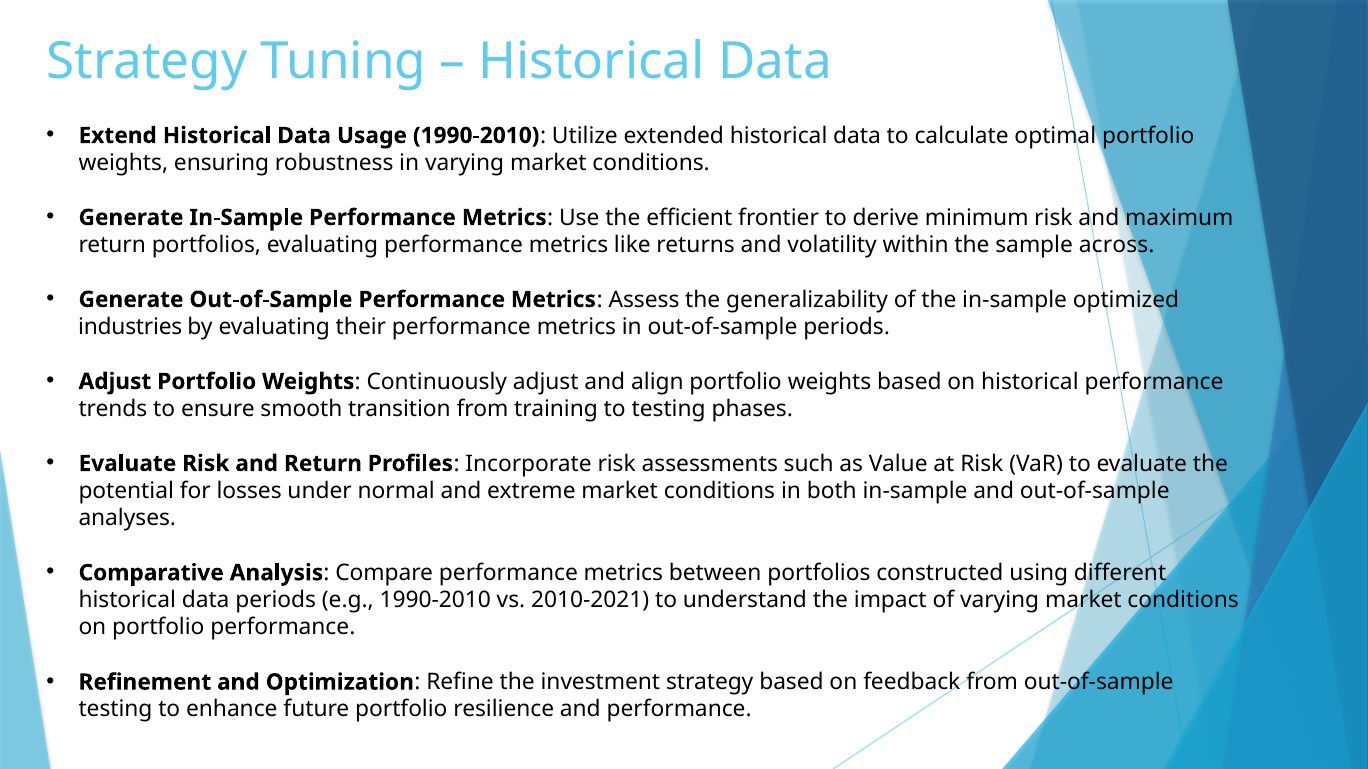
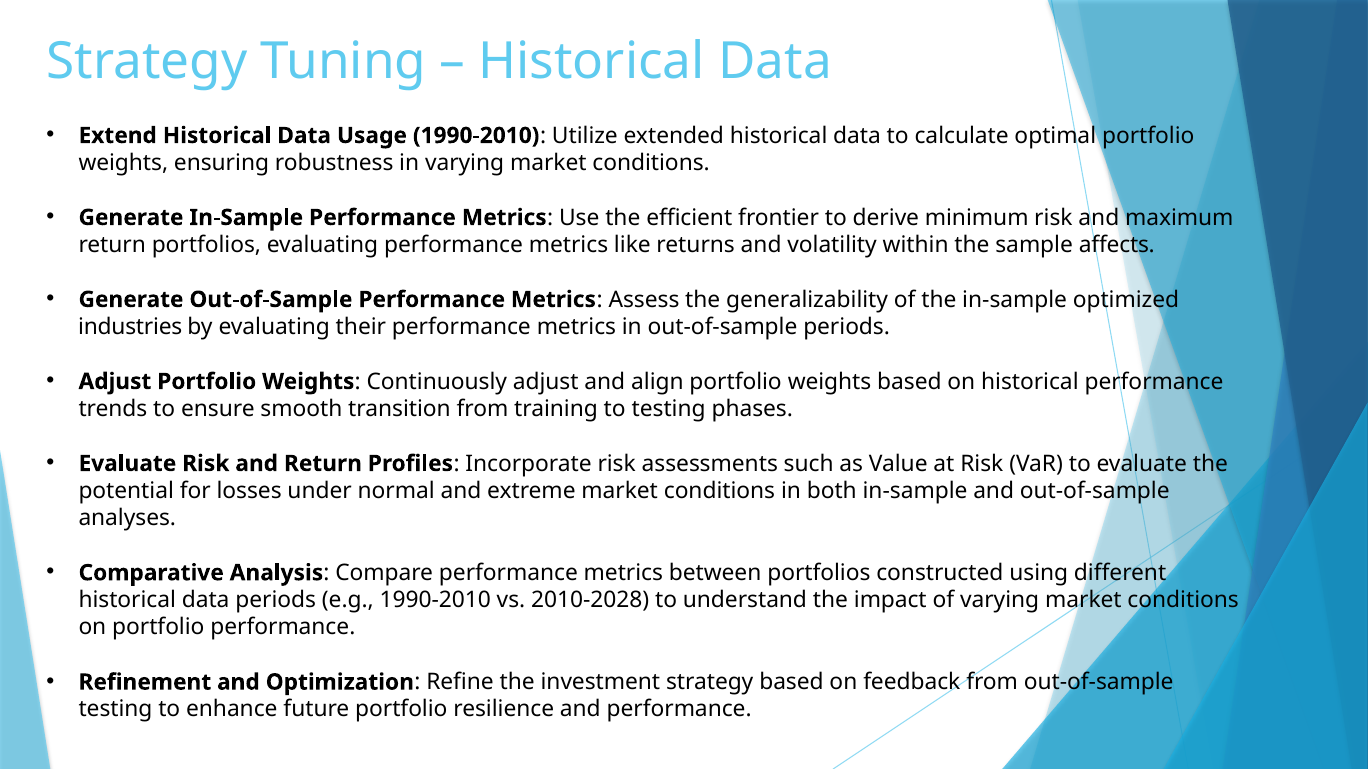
across: across -> affects (1117, 245)
2010-2021: 2010-2021 -> 2010-2028 (590, 601)
